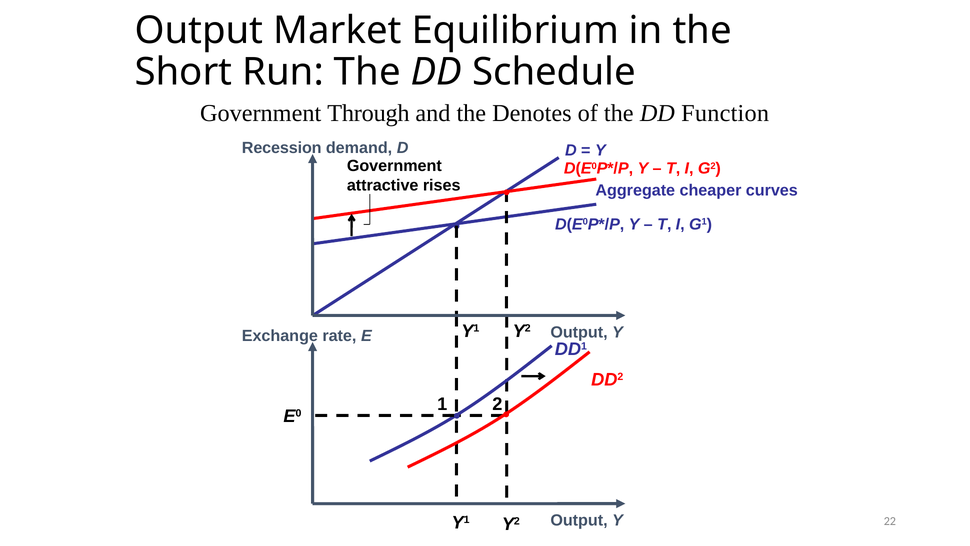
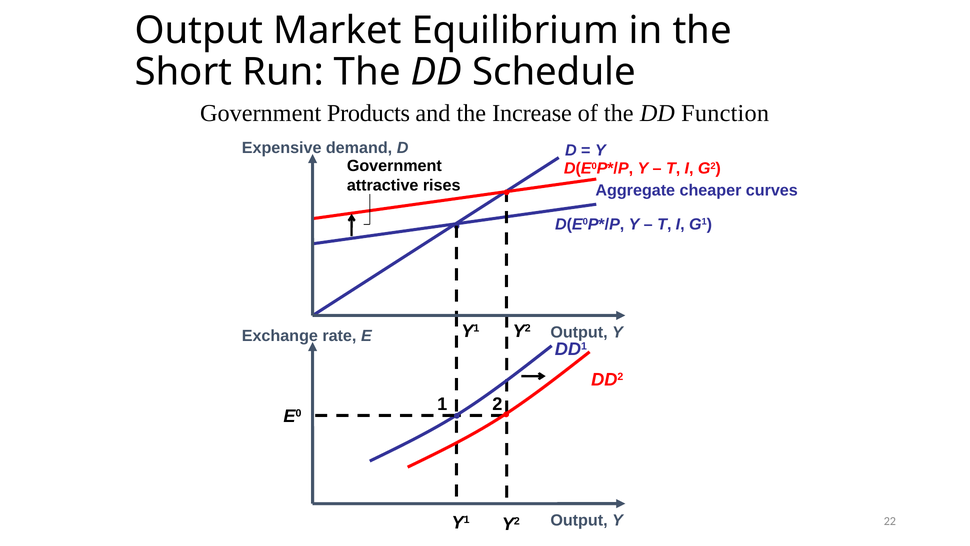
Through: Through -> Products (368, 113)
Denotes: Denotes -> Increase (532, 113)
Recession: Recession -> Expensive (282, 148)
